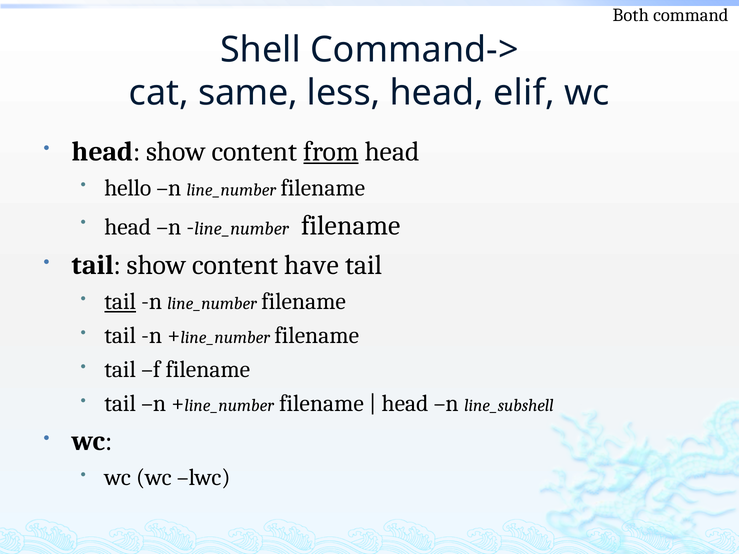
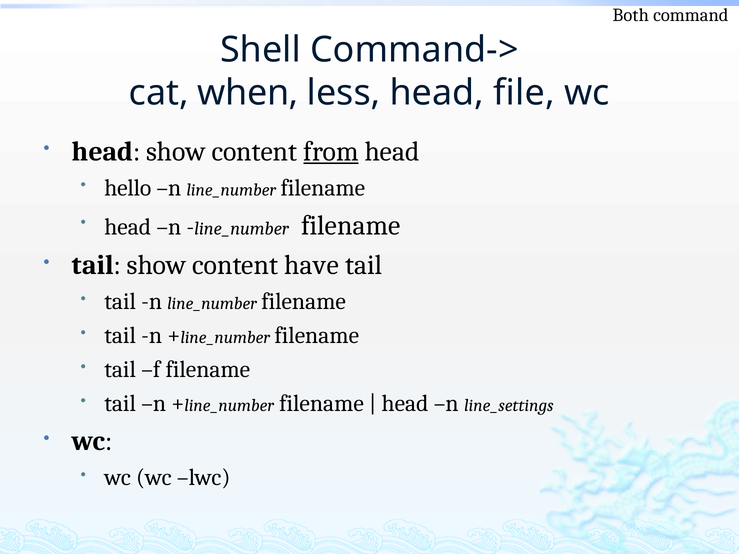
same: same -> when (248, 93)
elif: elif -> file (524, 93)
tail underline: present -> none (120, 302)
line_subshell: line_subshell -> line_settings (509, 406)
